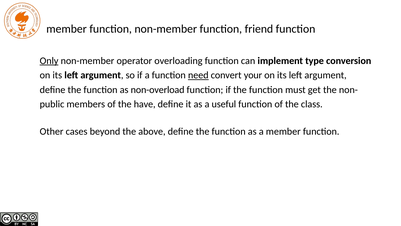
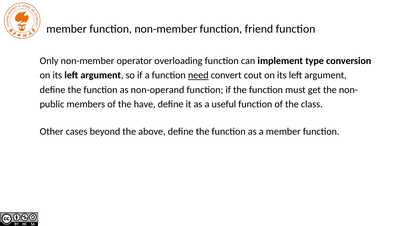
Only underline: present -> none (49, 61)
your: your -> cout (253, 75)
non-overload: non-overload -> non-operand (158, 90)
